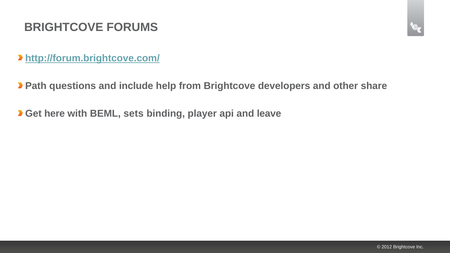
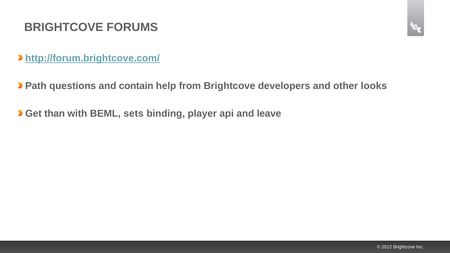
include: include -> contain (136, 86)
share: share -> looks (374, 86)
here: here -> than (55, 114)
